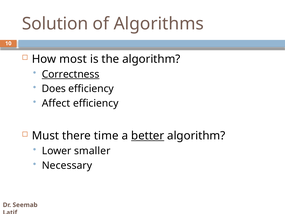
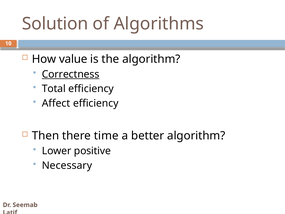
most: most -> value (73, 59)
Does: Does -> Total (54, 89)
Must: Must -> Then (45, 136)
better underline: present -> none (148, 136)
smaller: smaller -> positive (92, 151)
